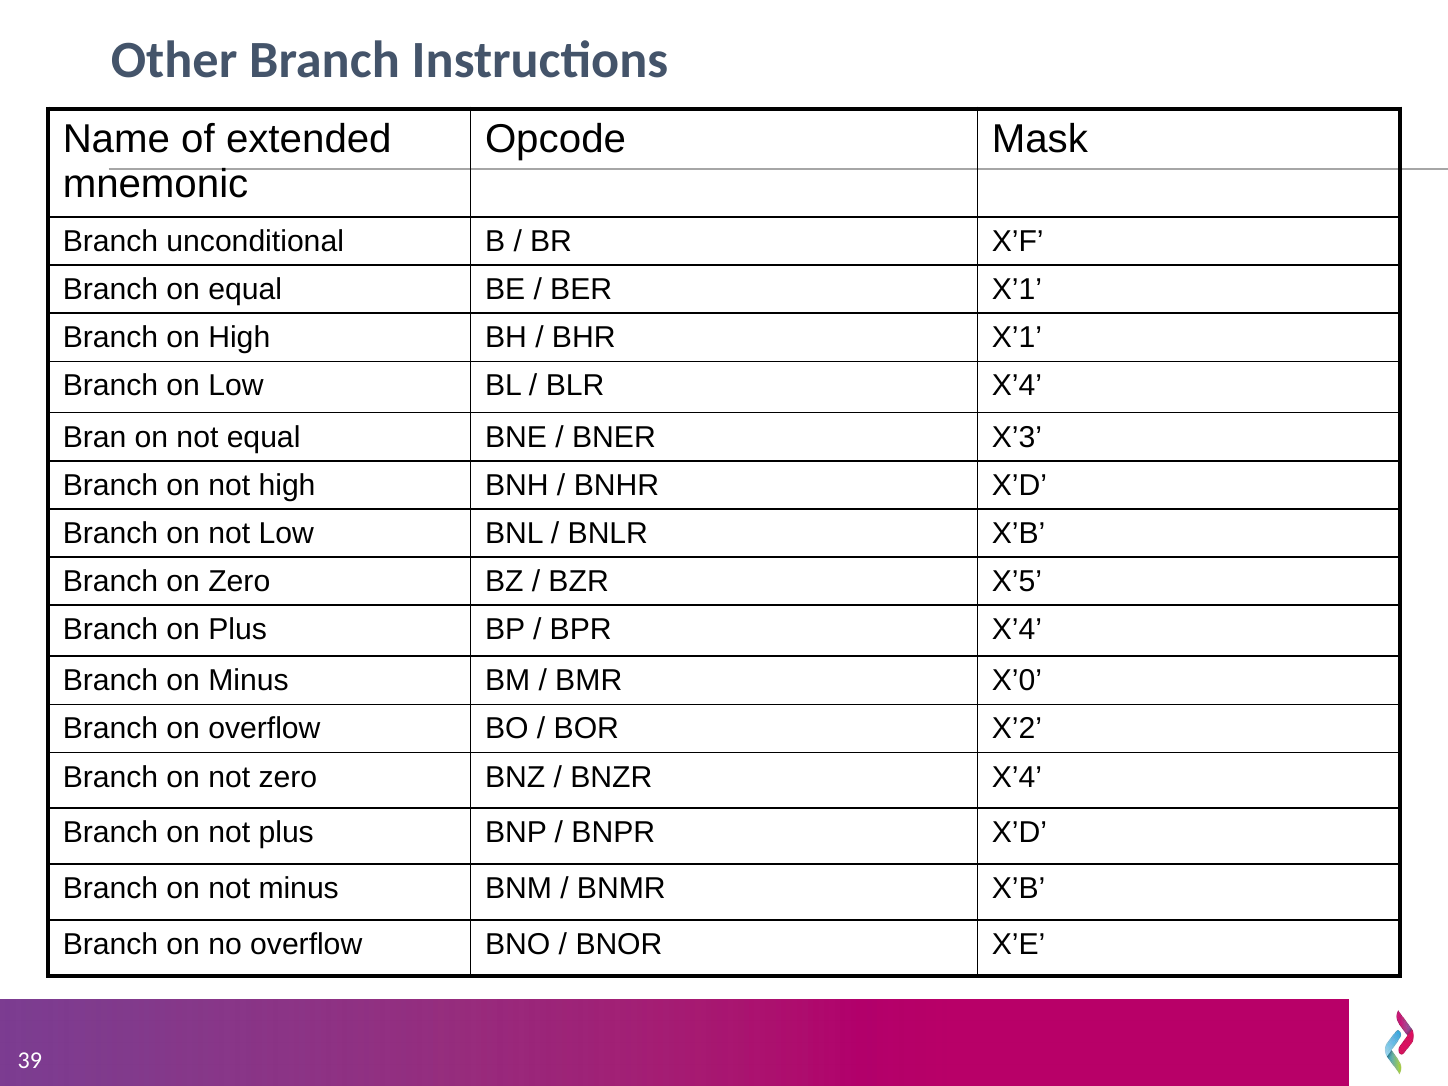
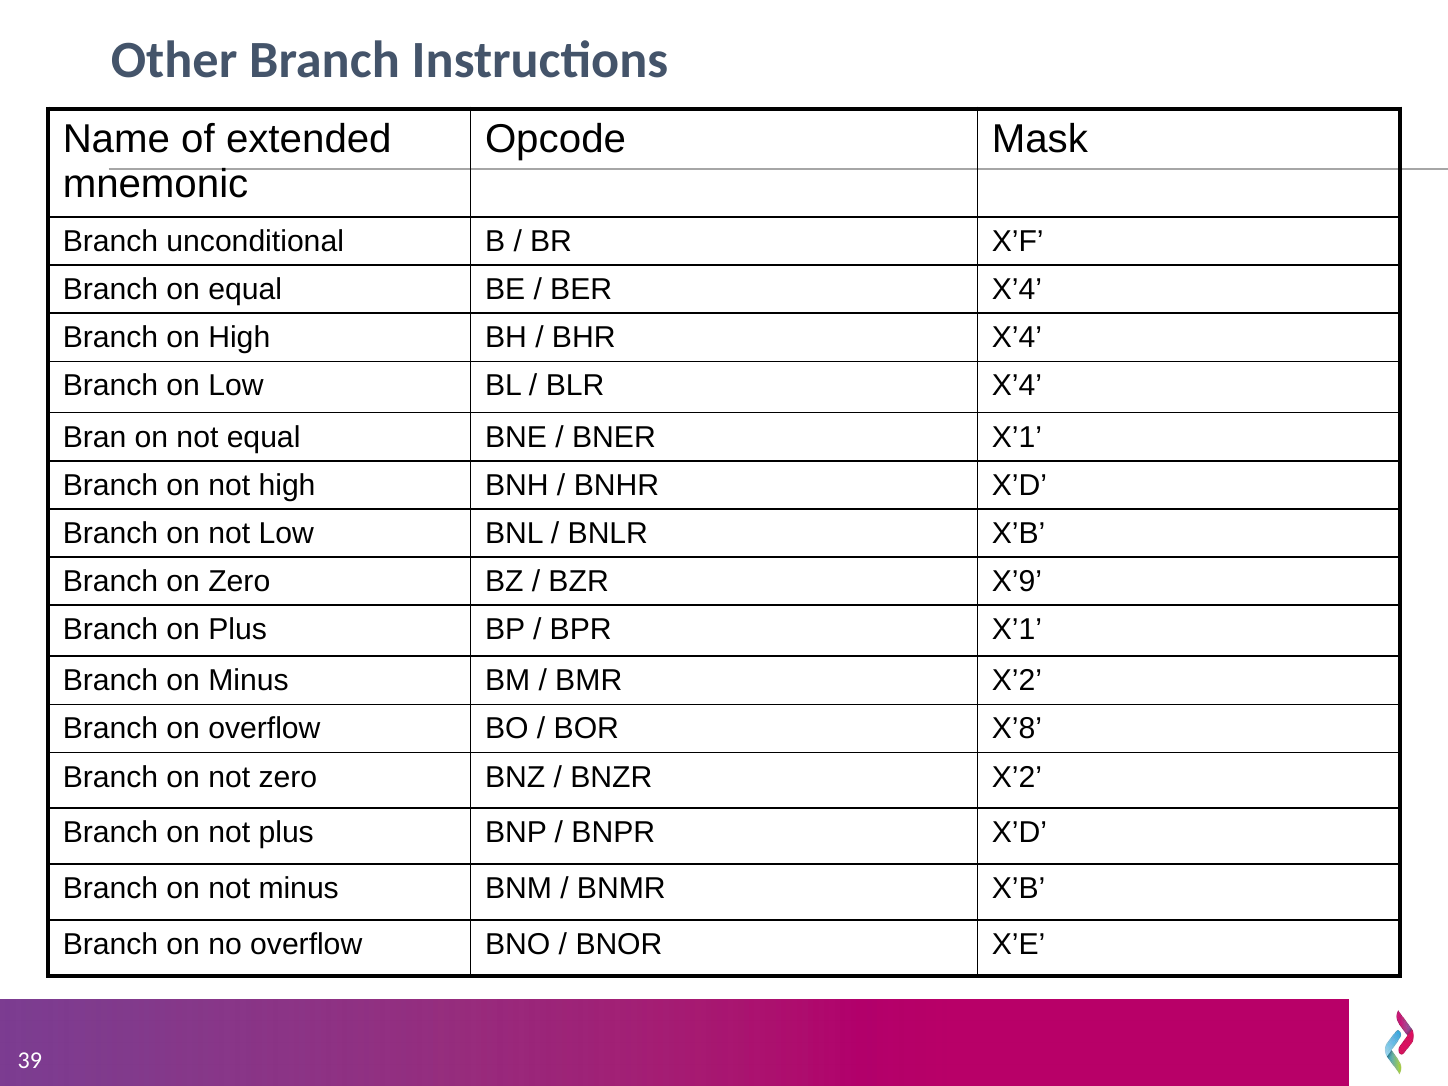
BER X’1: X’1 -> X’4 (1017, 290)
BHR X’1: X’1 -> X’4 (1017, 338)
BNER X’3: X’3 -> X’1 (1017, 437)
X’5: X’5 -> X’9 (1017, 582)
BPR X’4: X’4 -> X’1 (1017, 630)
BMR X’0: X’0 -> X’2 (1017, 681)
X’2: X’2 -> X’8 (1017, 729)
BNZR X’4: X’4 -> X’2 (1017, 777)
